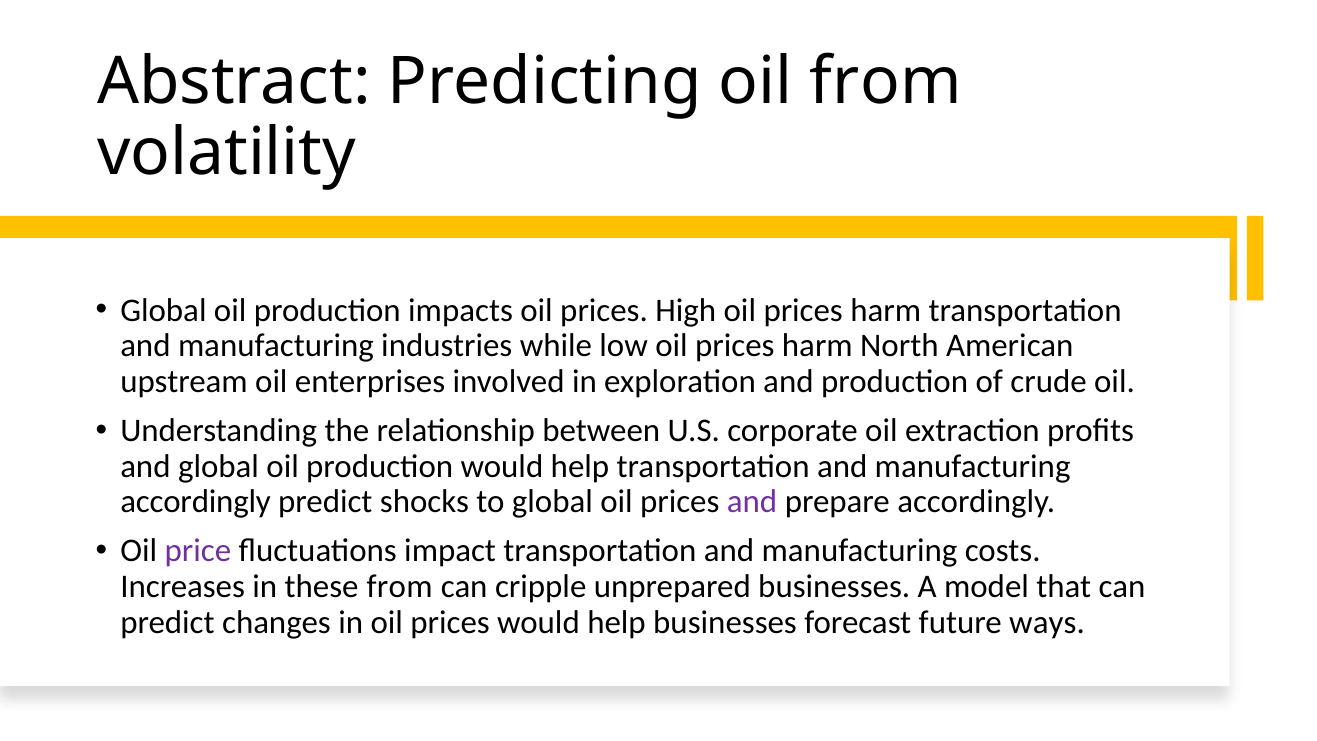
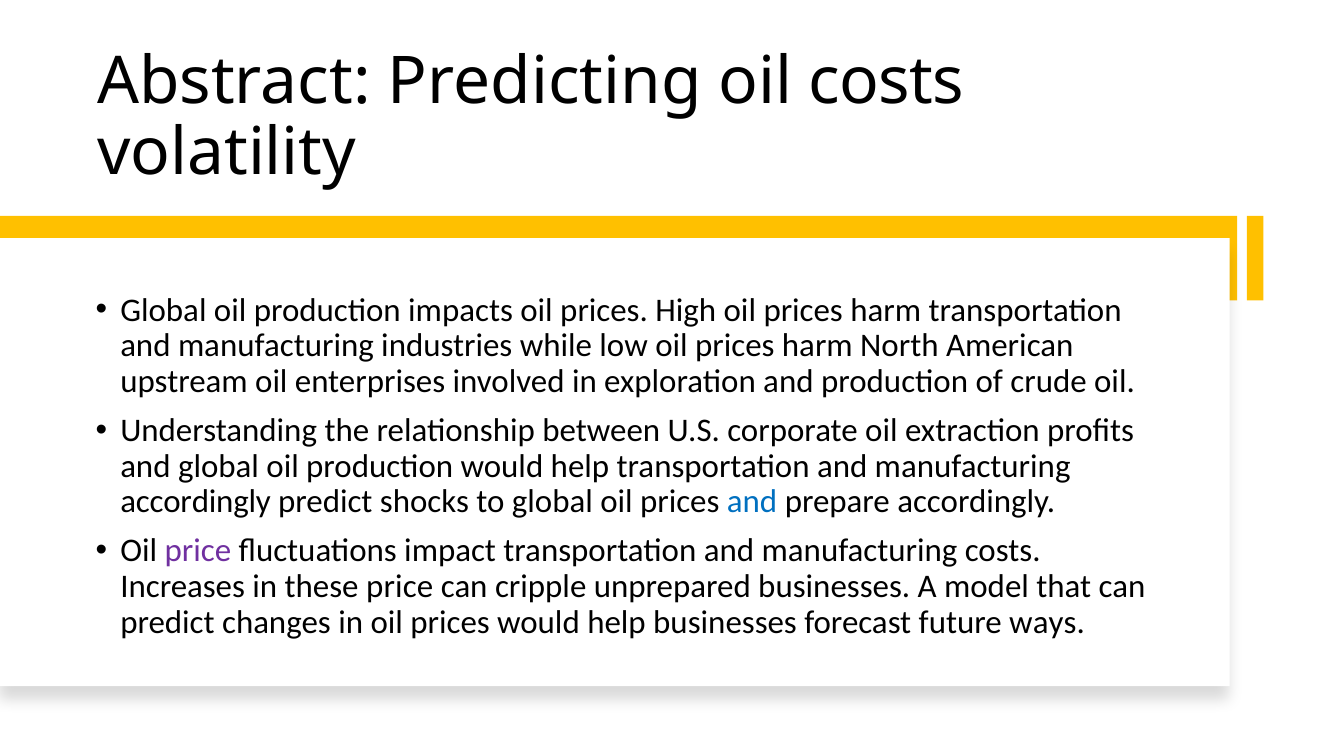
oil from: from -> costs (887, 82)
and colour: purple -> blue (752, 502)
these from: from -> price (400, 587)
